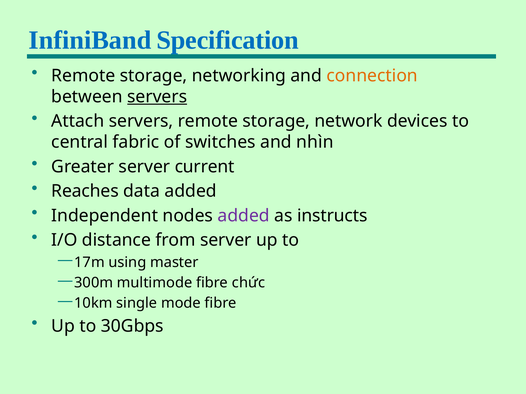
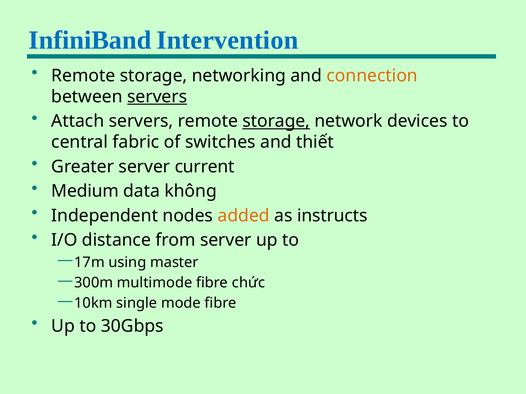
Specification: Specification -> Intervention (227, 40)
storage underline: none -> present (276, 121)
nhìn: nhìn -> thiết (315, 142)
Reaches: Reaches -> Medium (85, 191)
data added: added -> không (191, 191)
added colour: purple -> orange (244, 216)
